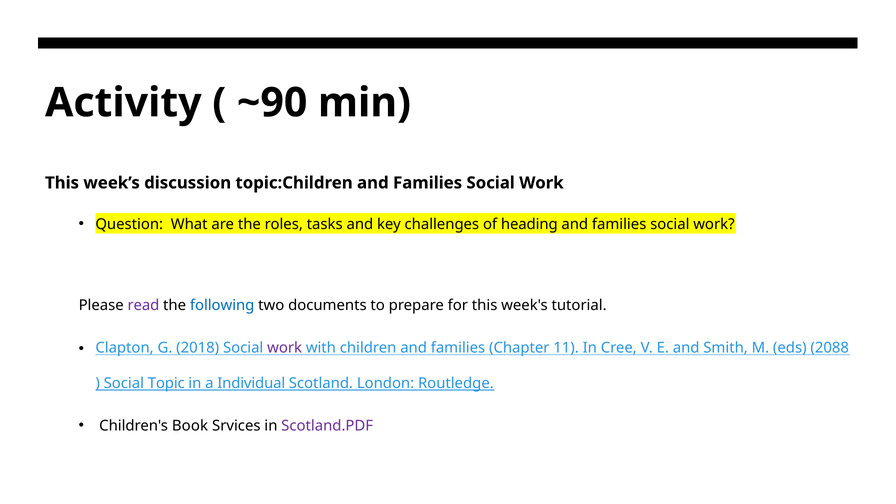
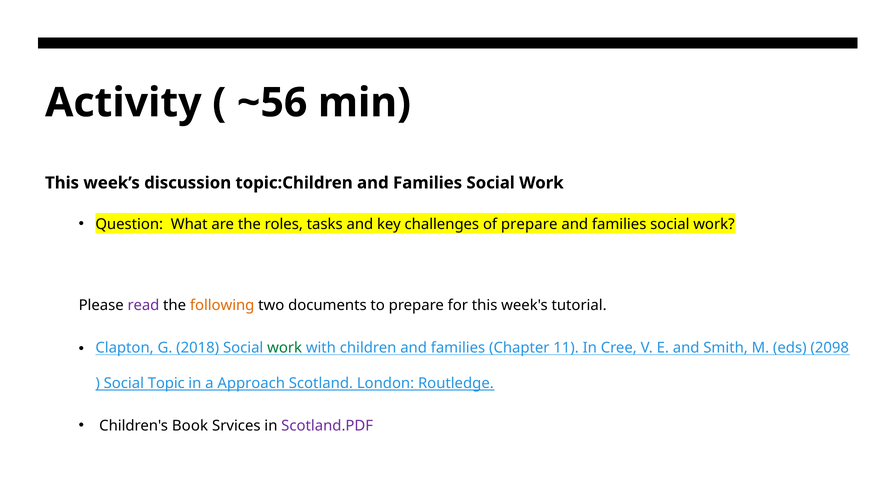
~90: ~90 -> ~56 (272, 103)
of heading: heading -> prepare (529, 224)
following colour: blue -> orange (222, 305)
work colour: purple -> green (285, 348)
2088: 2088 -> 2098 (830, 348)
Individual: Individual -> Approach (251, 383)
